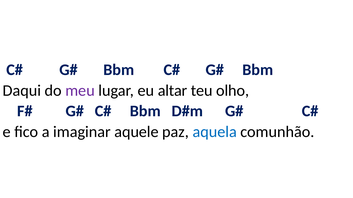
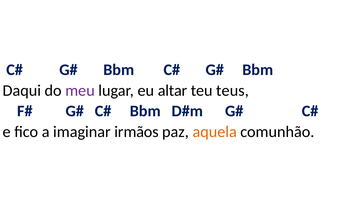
olho: olho -> teus (233, 91)
aquele: aquele -> irmãos (137, 132)
aquela colour: blue -> orange (215, 132)
